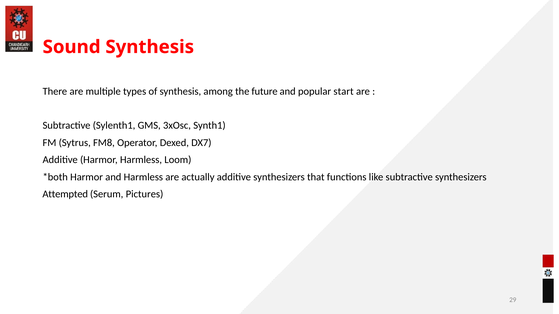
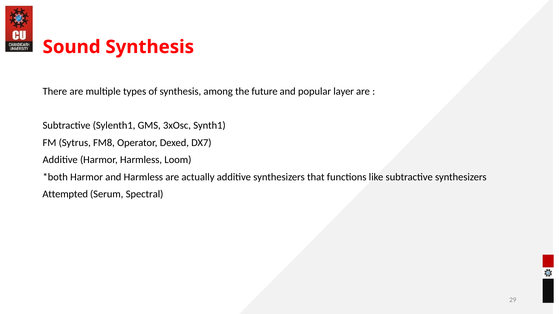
start: start -> layer (344, 91)
Pictures: Pictures -> Spectral (145, 194)
